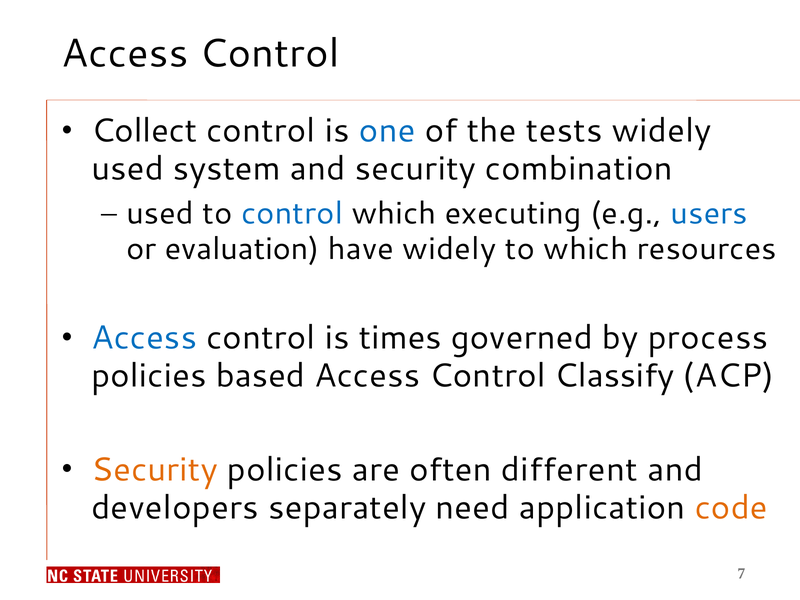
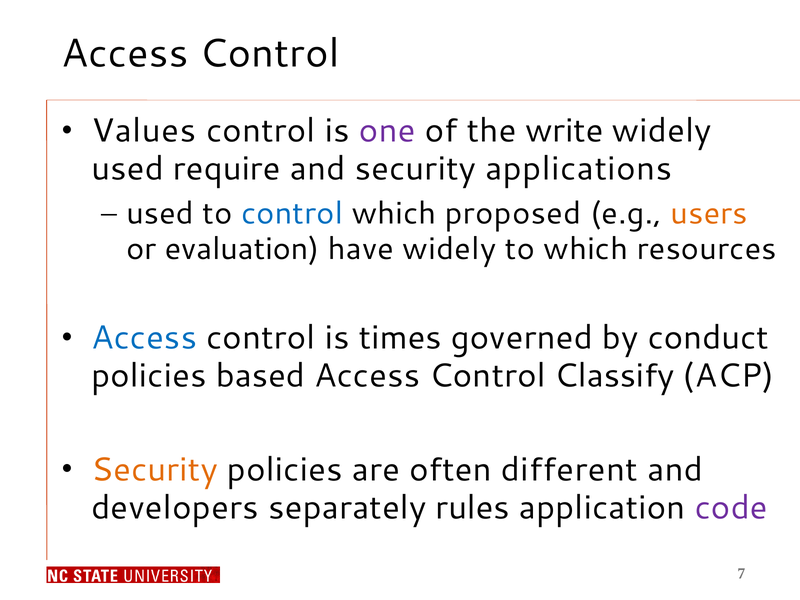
Collect: Collect -> Values (144, 131)
one colour: blue -> purple (387, 131)
tests: tests -> write (564, 131)
system: system -> require (227, 169)
combination: combination -> applications (579, 169)
executing: executing -> proposed (513, 213)
users colour: blue -> orange (709, 213)
process: process -> conduct (708, 338)
need: need -> rules (473, 508)
code colour: orange -> purple (731, 508)
